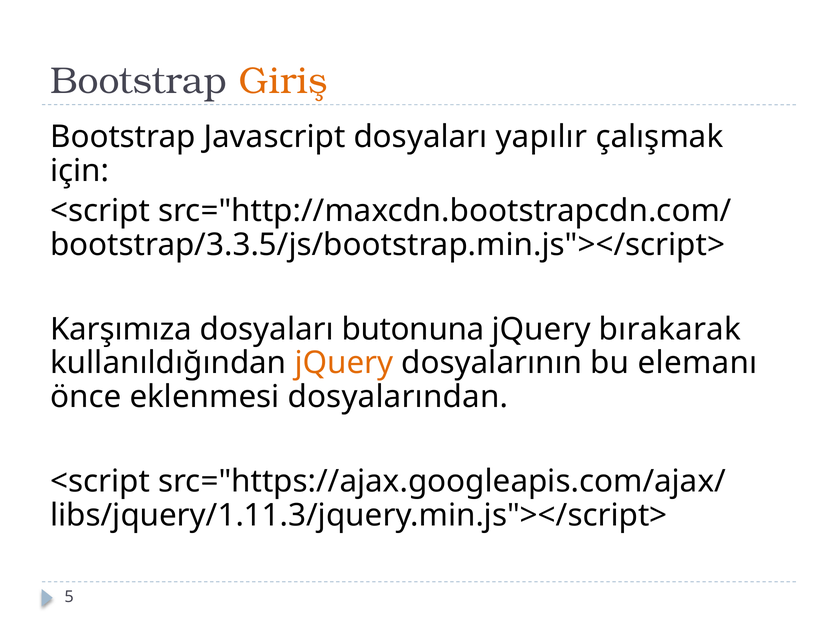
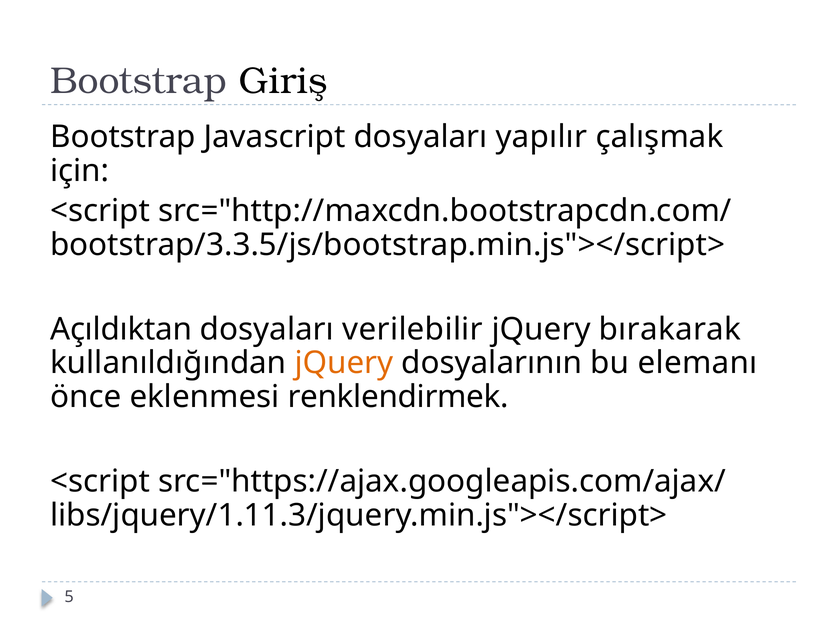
Giriş colour: orange -> black (283, 81)
Karşımıza: Karşımıza -> Açıldıktan (121, 329)
butonuna: butonuna -> verilebilir (413, 329)
dosyalarından: dosyalarından -> renklendirmek (398, 397)
